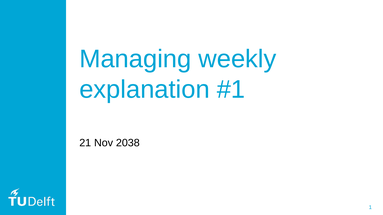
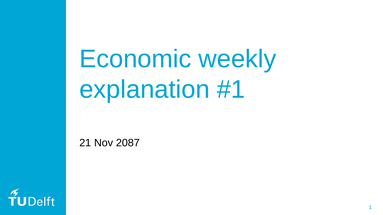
Managing: Managing -> Economic (135, 59)
2038: 2038 -> 2087 (128, 143)
